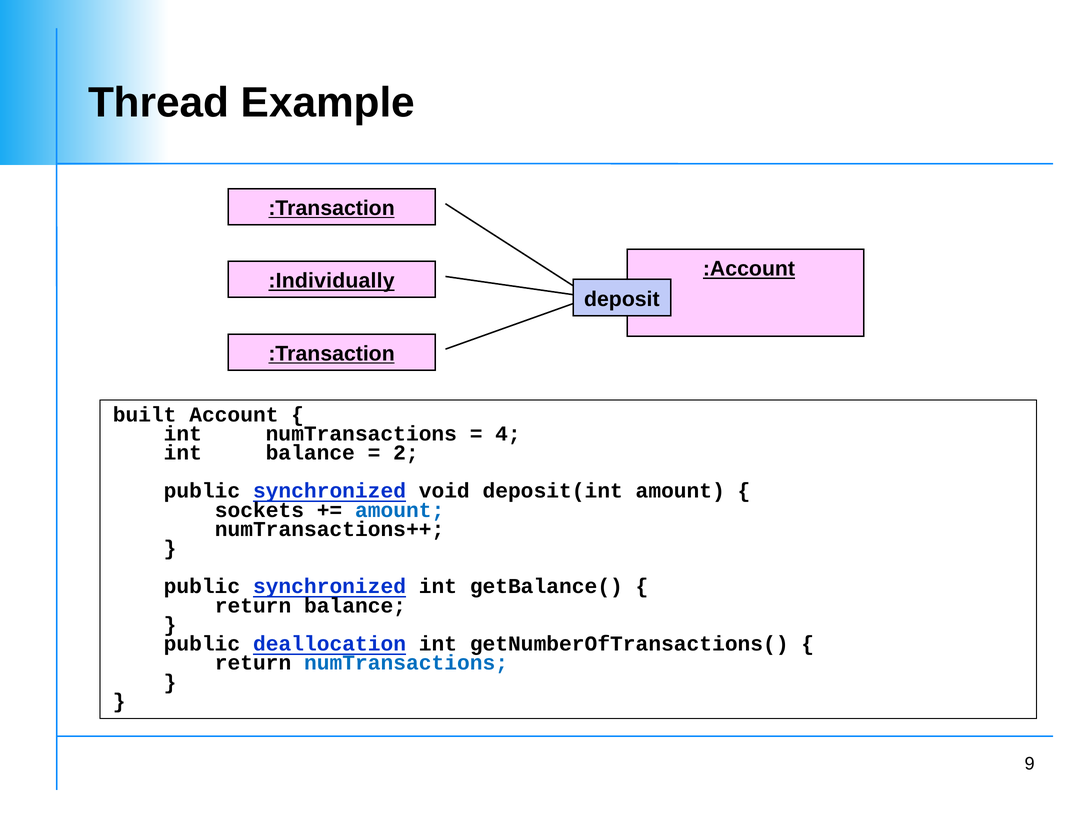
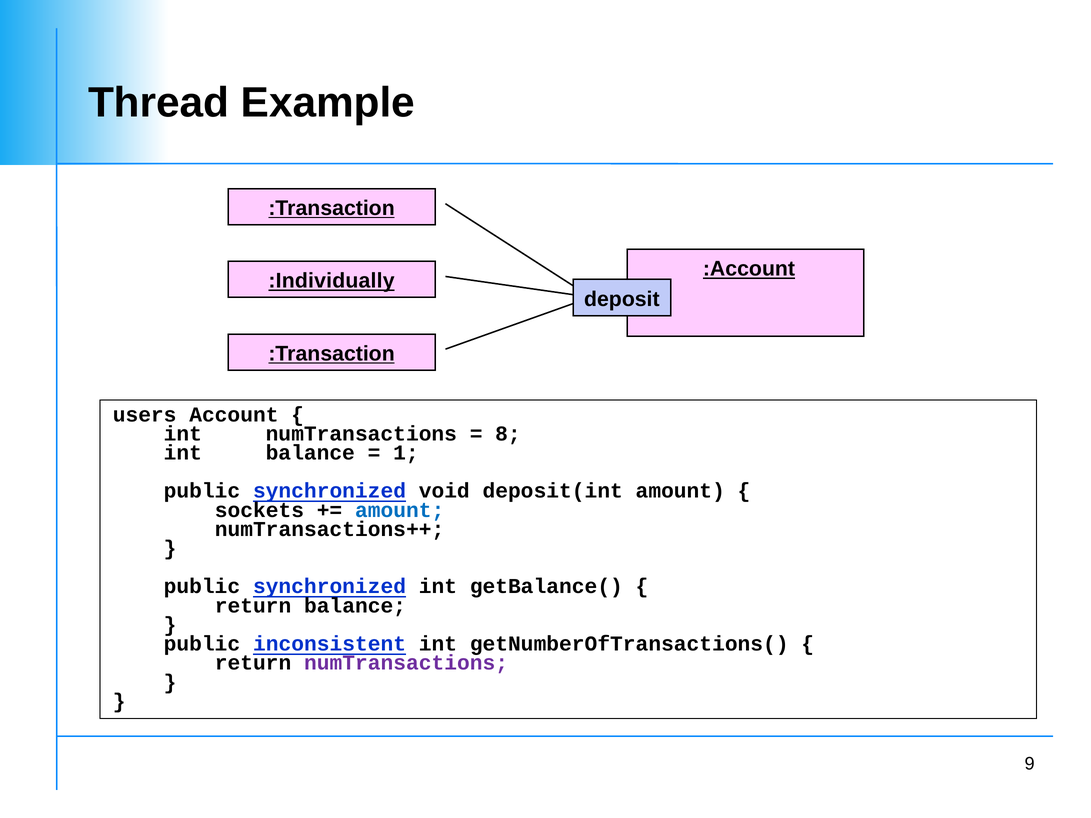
built: built -> users (145, 415)
4: 4 -> 8 (508, 434)
2: 2 -> 1 (406, 453)
deallocation: deallocation -> inconsistent (330, 644)
numTransactions colour: blue -> purple (406, 663)
